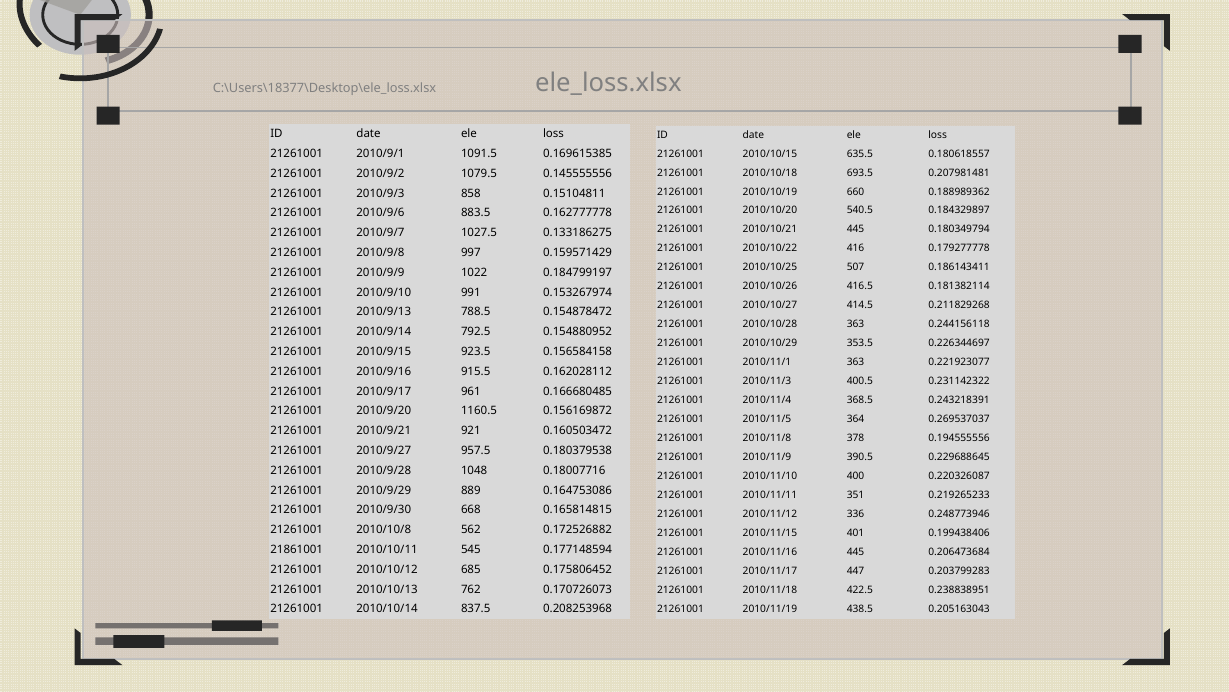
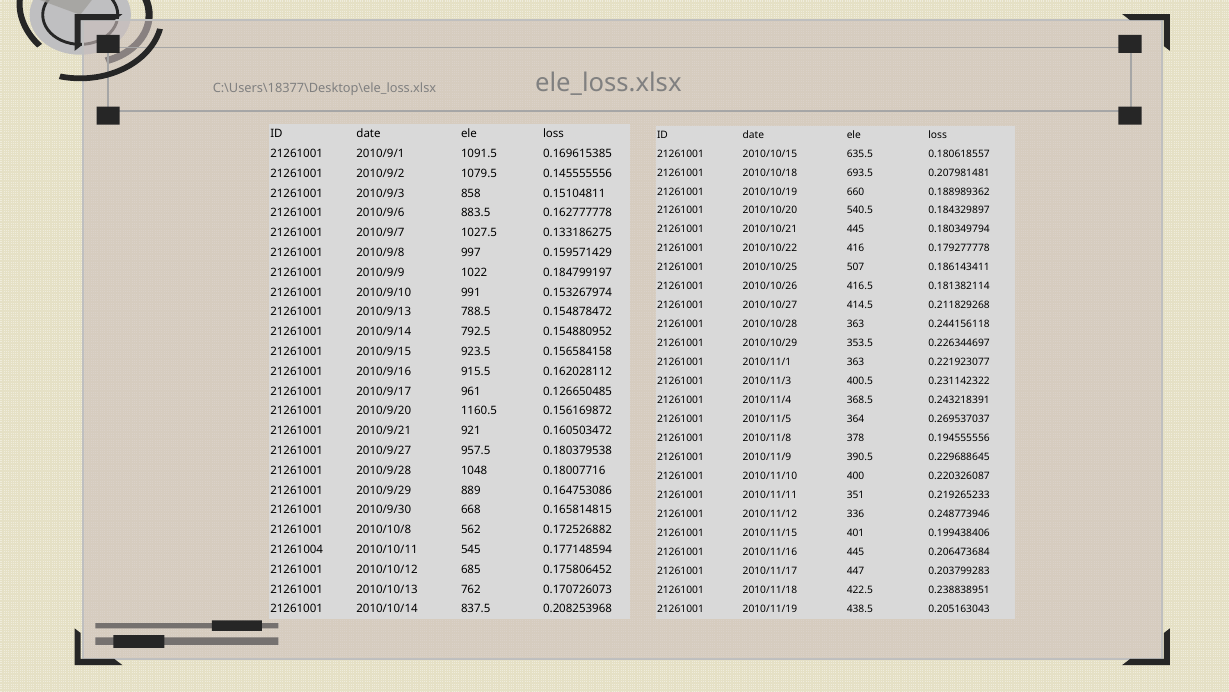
0.166680485: 0.166680485 -> 0.126650485 (578, 391)
21861001: 21861001 -> 21261004 (297, 549)
